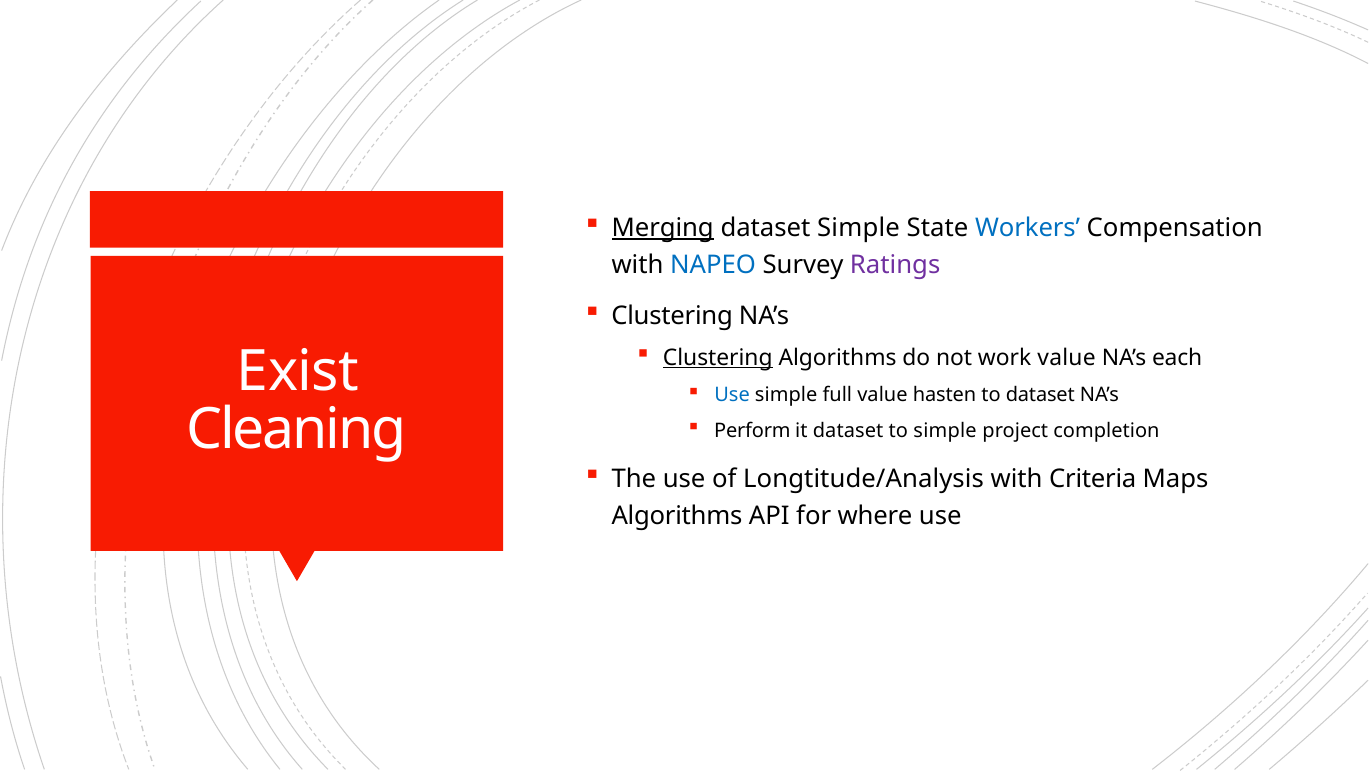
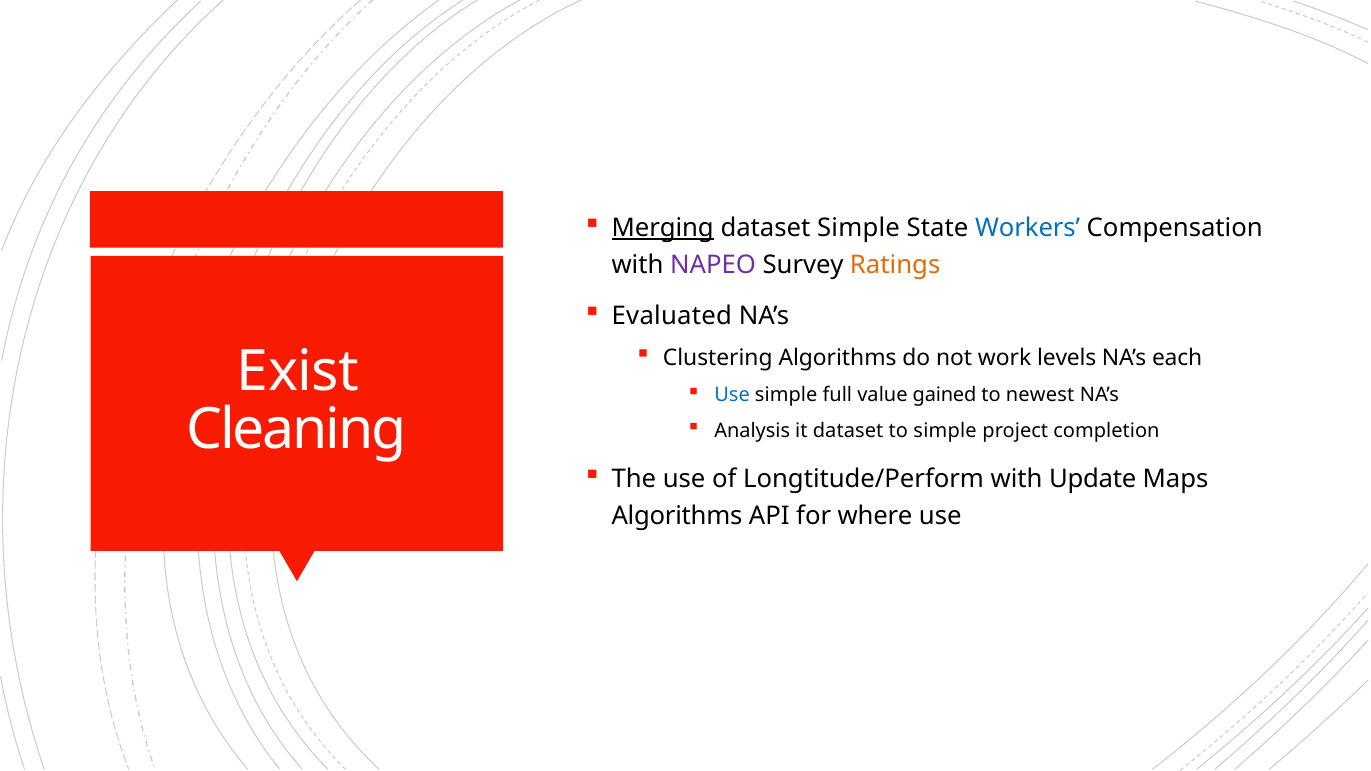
NAPEO colour: blue -> purple (713, 265)
Ratings colour: purple -> orange (895, 265)
Clustering: Clustering -> Evaluated (672, 316)
Clustering underline: present -> none (718, 358)
work value: value -> levels (1067, 358)
hasten: hasten -> gained (945, 395)
to dataset: dataset -> newest (1040, 395)
Perform: Perform -> Analysis (752, 431)
Longtitude/Analysis: Longtitude/Analysis -> Longtitude/Perform (864, 480)
Criteria: Criteria -> Update (1093, 480)
